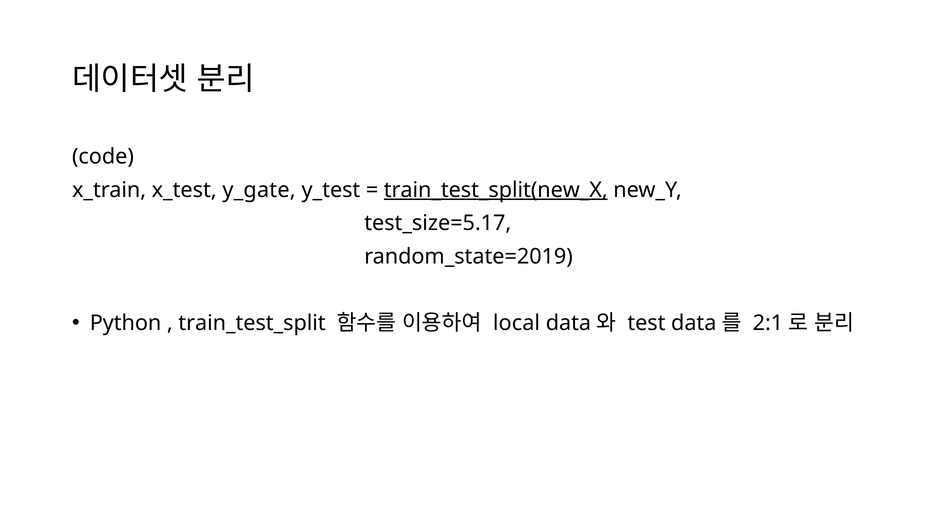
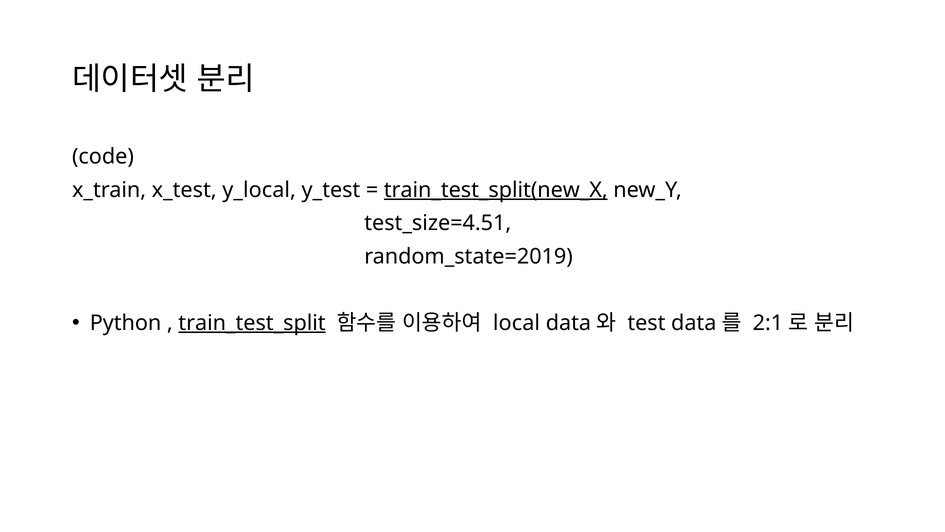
y_gate: y_gate -> y_local (259, 190)
test_size=5.17: test_size=5.17 -> test_size=4.51 (438, 223)
train_test_split underline: none -> present (252, 323)
